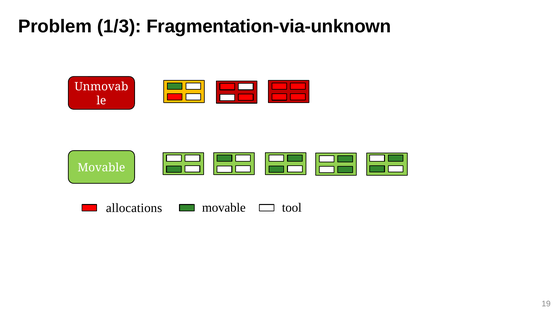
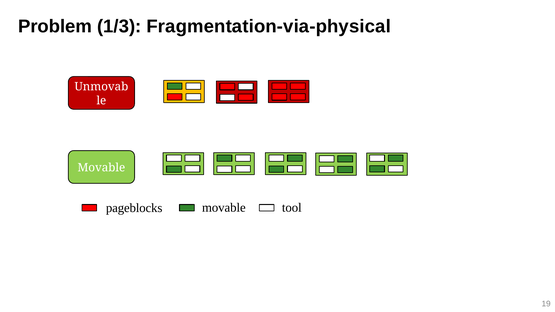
Fragmentation-via-unknown: Fragmentation-via-unknown -> Fragmentation-via-physical (269, 26)
allocations: allocations -> pageblocks (134, 208)
